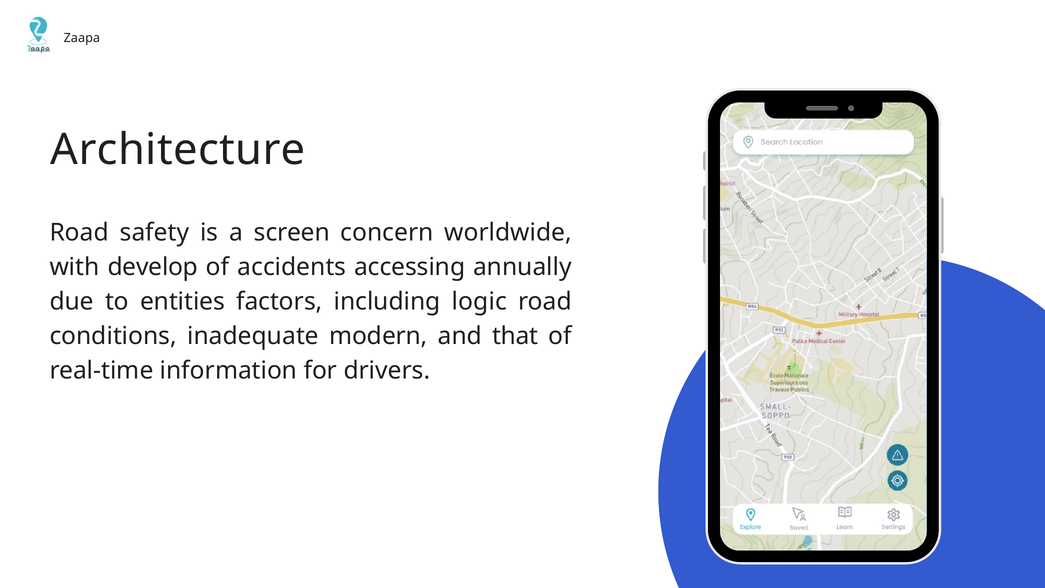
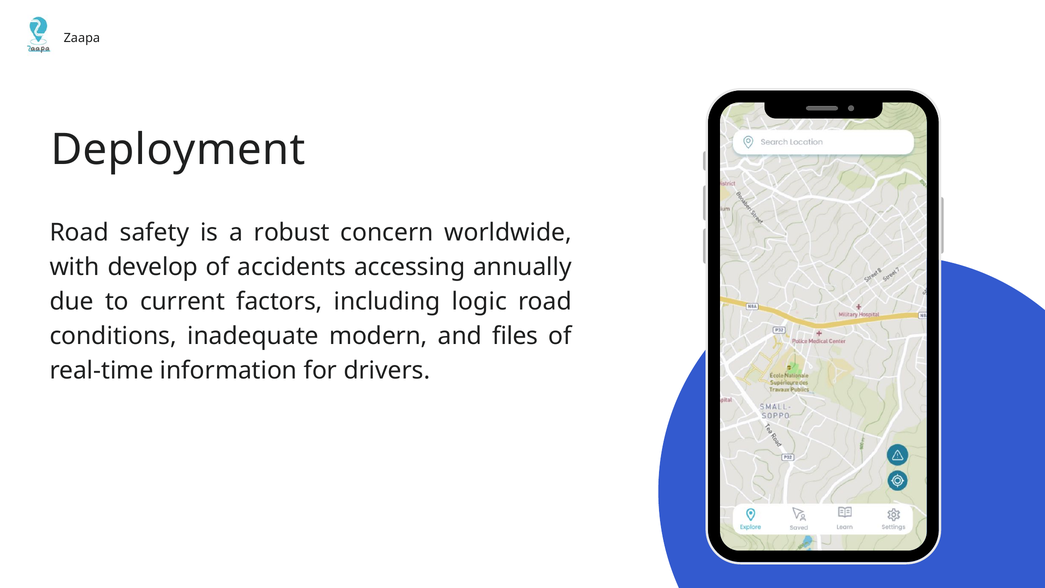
Architecture: Architecture -> Deployment (178, 150)
screen: screen -> robust (292, 233)
entities: entities -> current (183, 302)
that: that -> files (515, 336)
